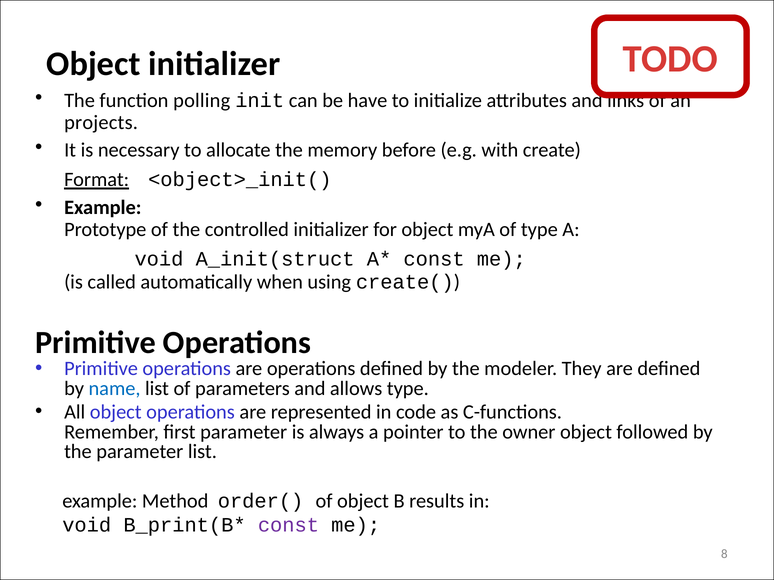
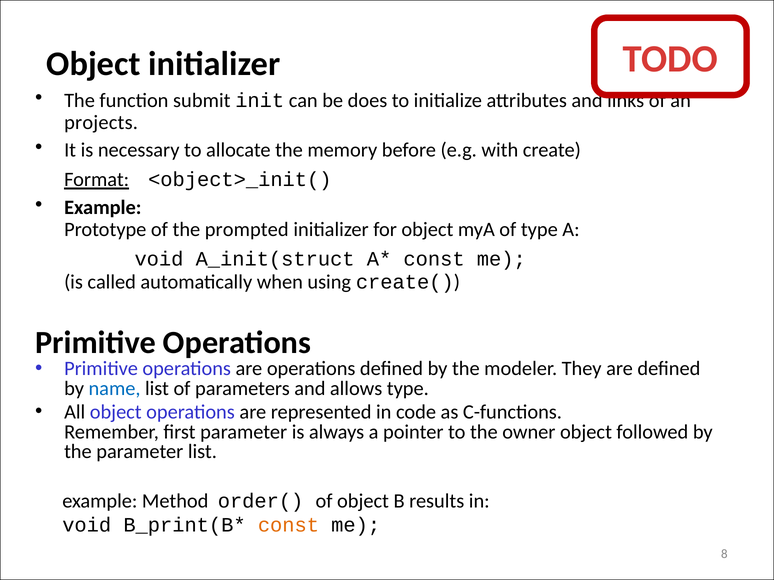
polling: polling -> submit (202, 101)
have: have -> does (367, 101)
controlled: controlled -> prompted (247, 230)
const colour: purple -> orange (288, 525)
